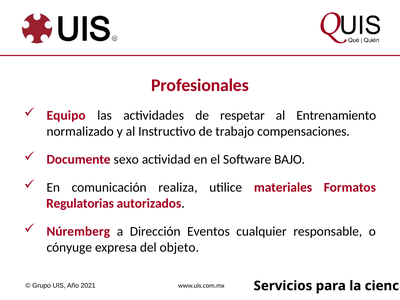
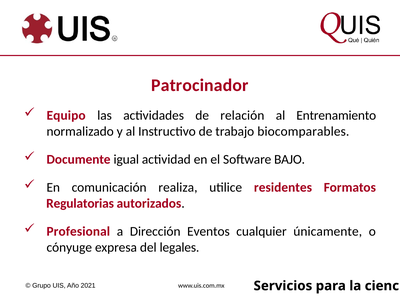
Profesionales: Profesionales -> Patrocinador (200, 85)
respetar: respetar -> relación (242, 116)
compensaciones: compensaciones -> biocomparables (303, 132)
sexo: sexo -> igual (126, 160)
materiales: materiales -> residentes (283, 188)
Núremberg: Núremberg -> Profesional (78, 232)
responsable: responsable -> únicamente (328, 232)
objeto: objeto -> legales (179, 248)
